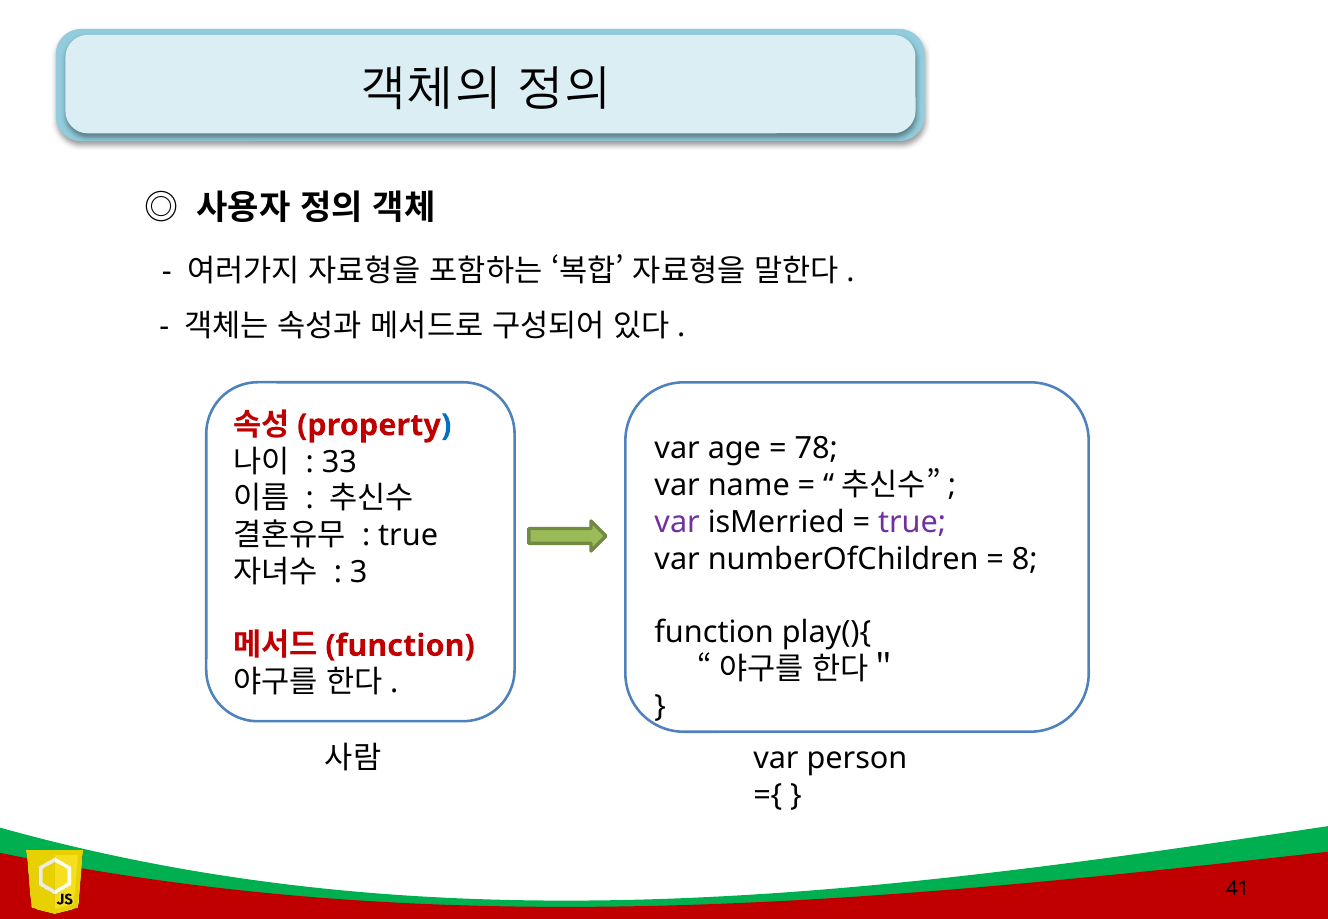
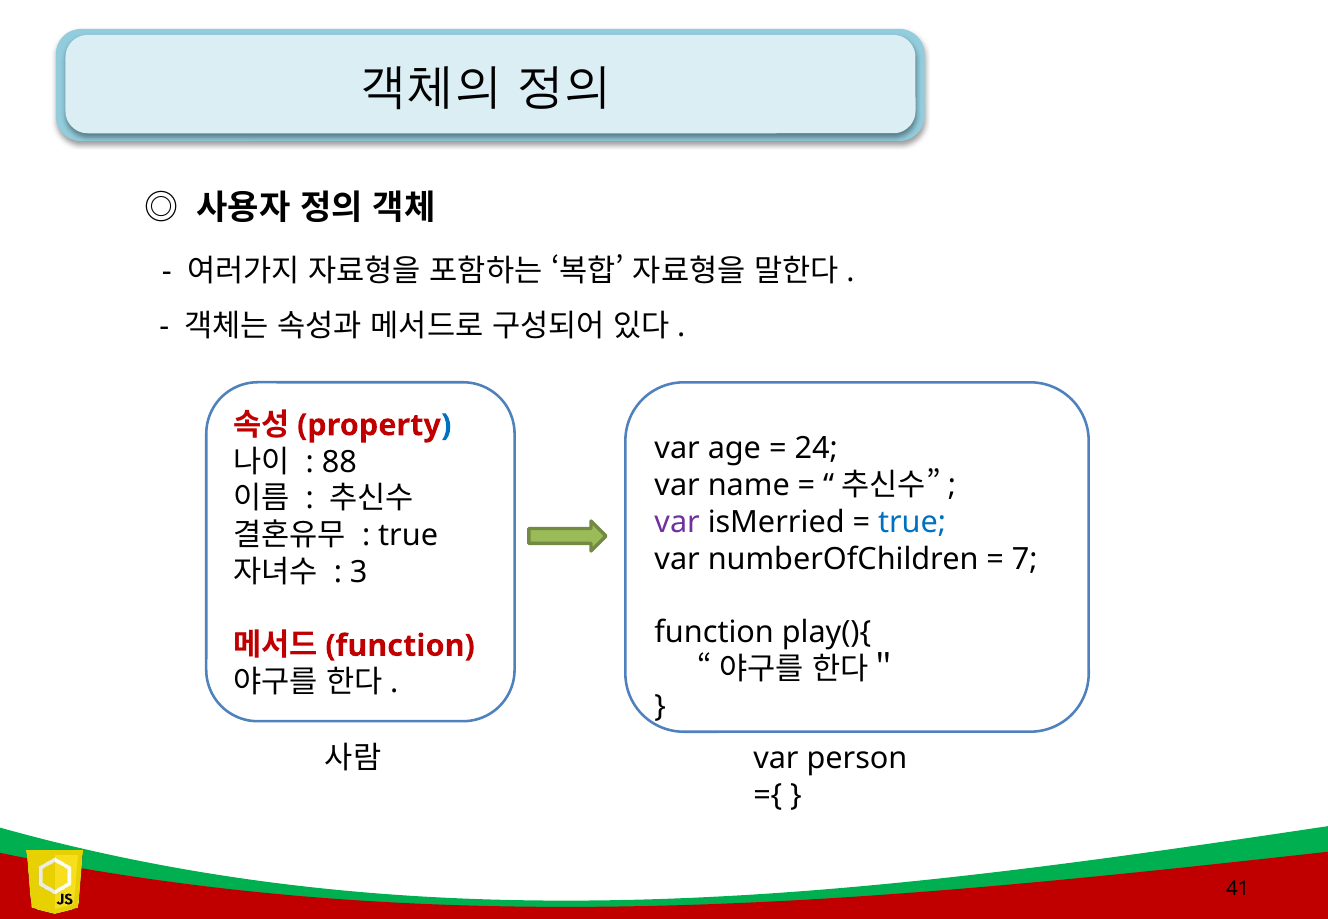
78: 78 -> 24 (816, 449)
33: 33 -> 88 (339, 462)
true colour: purple -> blue (912, 523)
8: 8 -> 7 (1025, 559)
